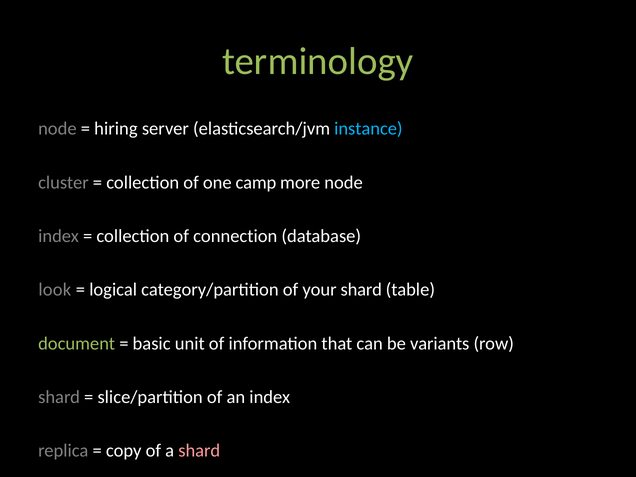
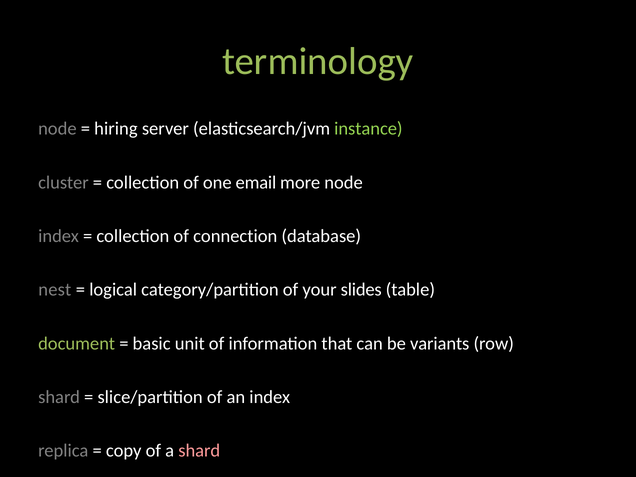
instance colour: light blue -> light green (368, 129)
camp: camp -> email (256, 182)
look: look -> nest (55, 290)
your shard: shard -> slides (361, 290)
